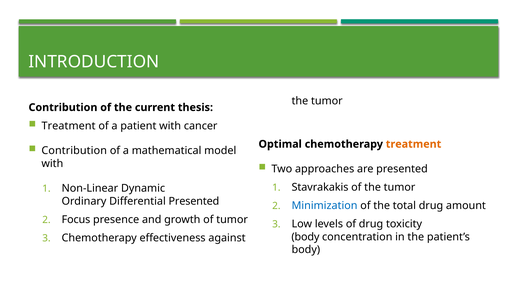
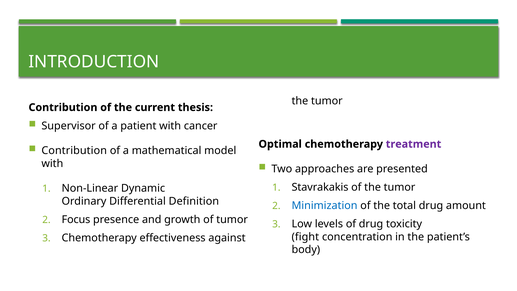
Treatment: Treatment -> Supervisor (69, 126)
treatment colour: orange -> purple (414, 144)
Differential Presented: Presented -> Definition (194, 201)
body: body -> fight (305, 237)
